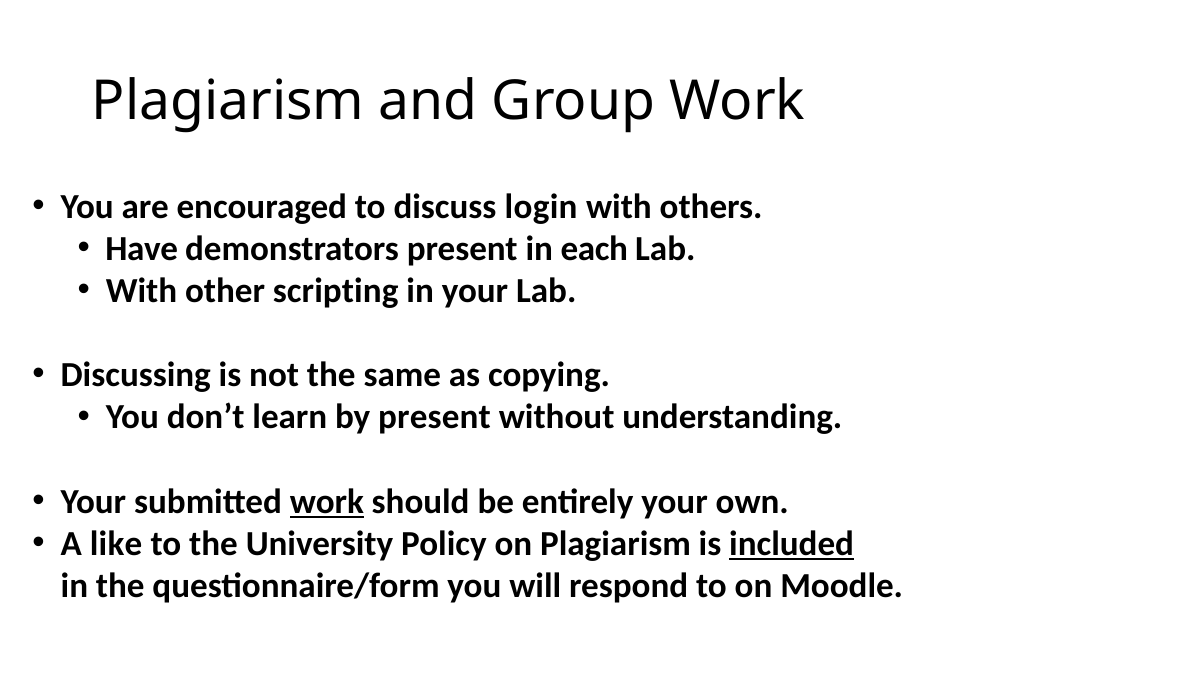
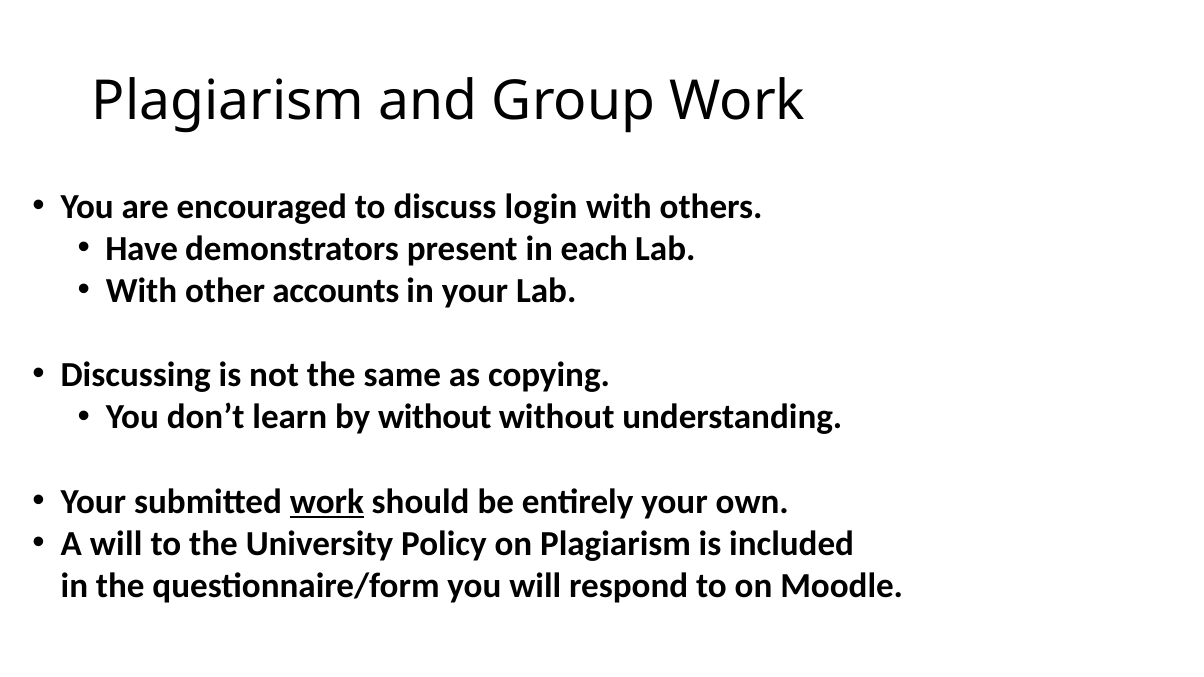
scripting: scripting -> accounts (336, 291)
by present: present -> without (435, 418)
A like: like -> will (116, 544)
included underline: present -> none (792, 544)
